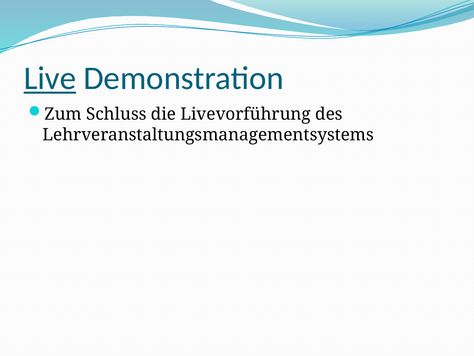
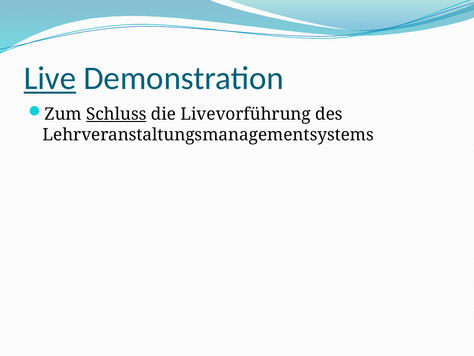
Schluss underline: none -> present (116, 114)
